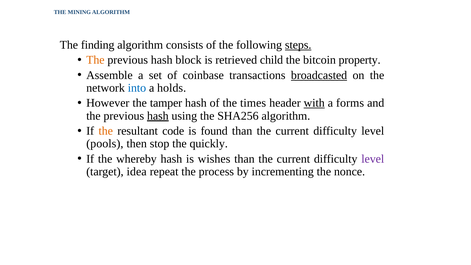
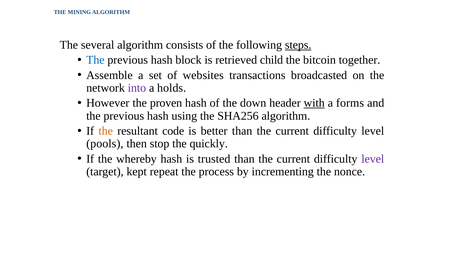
finding: finding -> several (98, 45)
The colour: orange -> blue (95, 60)
property: property -> together (360, 60)
coinbase: coinbase -> websites (203, 75)
broadcasted underline: present -> none (319, 75)
into colour: blue -> purple (137, 88)
tamper: tamper -> proven (166, 103)
times: times -> down (253, 103)
hash underline: present -> none (158, 116)
found: found -> better (214, 131)
wishes: wishes -> trusted (214, 159)
idea: idea -> kept (137, 171)
